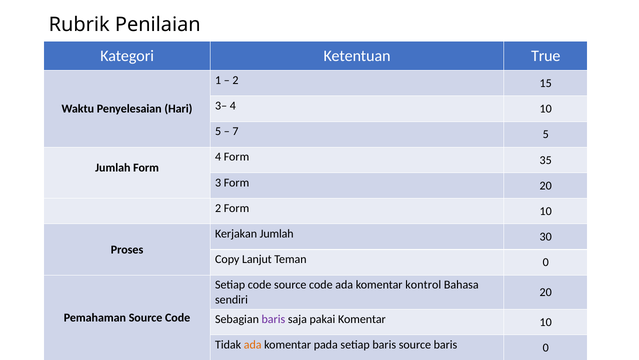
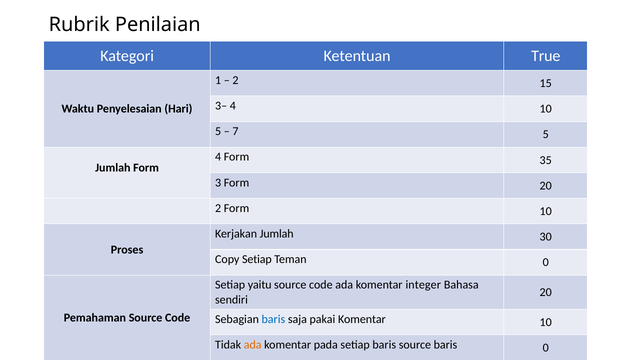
Copy Lanjut: Lanjut -> Setiap (257, 259)
Setiap code: code -> yaitu (260, 284)
kontrol: kontrol -> integer (423, 284)
baris colour: purple -> blue (273, 319)
